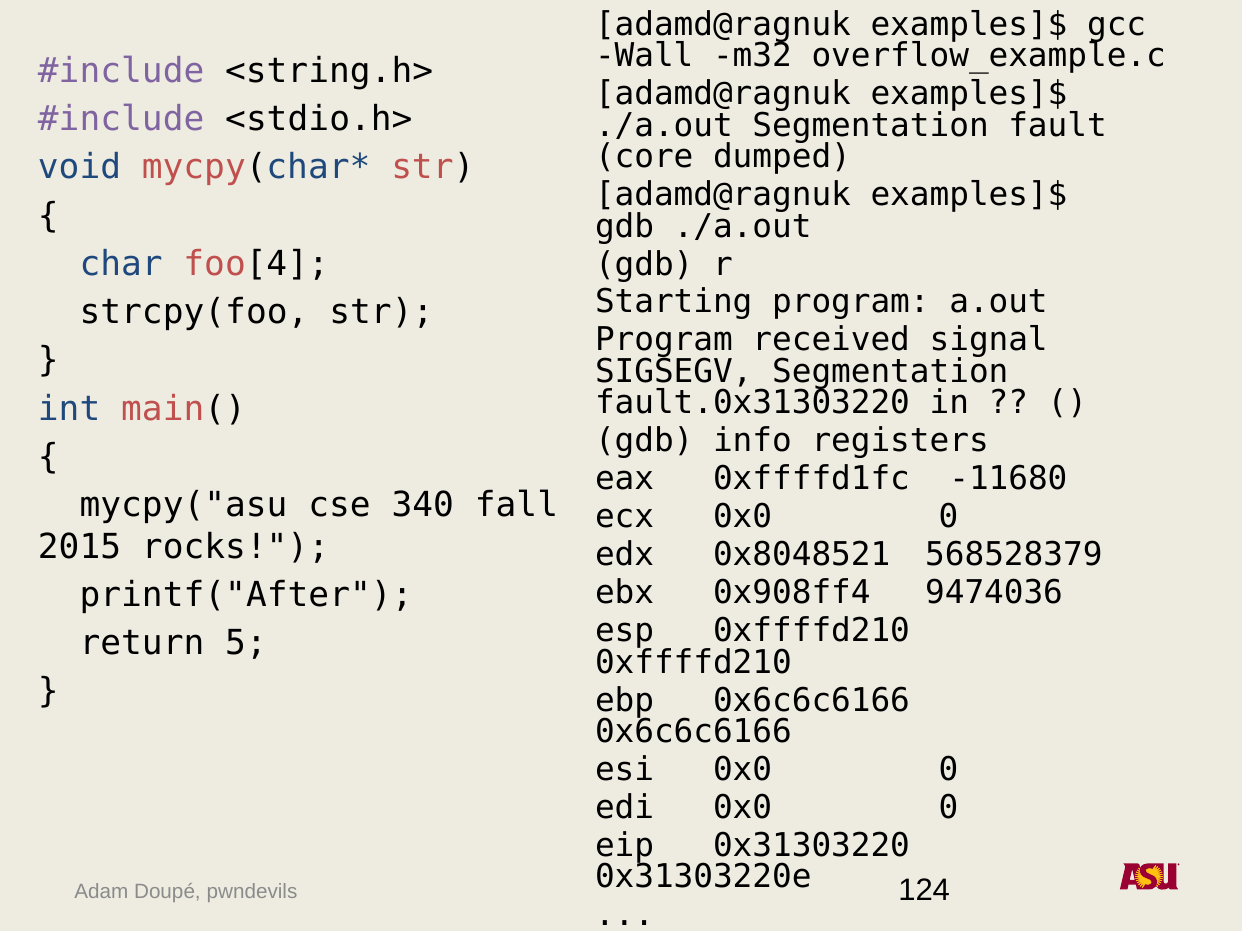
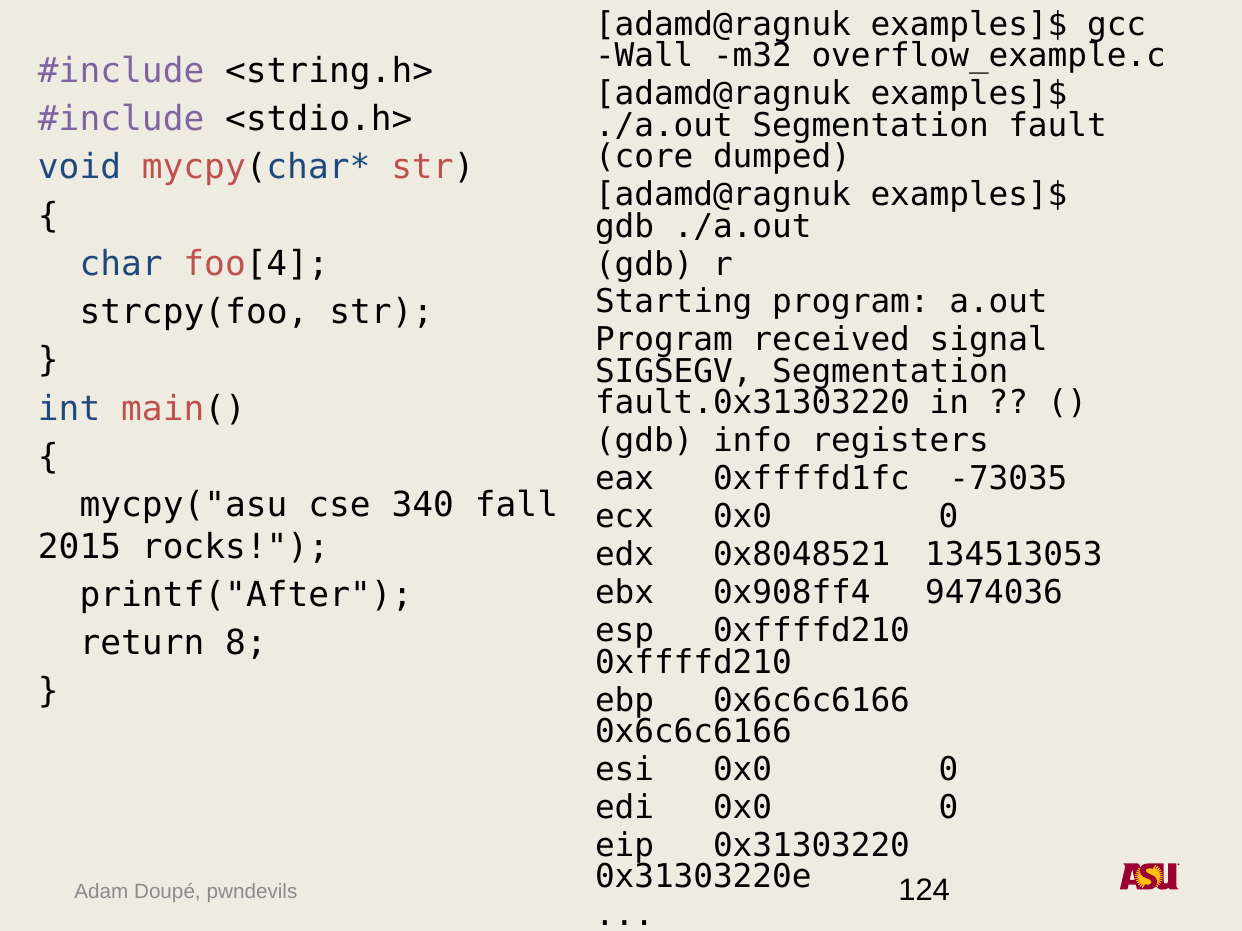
-11680: -11680 -> -73035 (1008, 479)
568528379: 568528379 -> 134513053 (1014, 555)
5: 5 -> 8 (246, 644)
